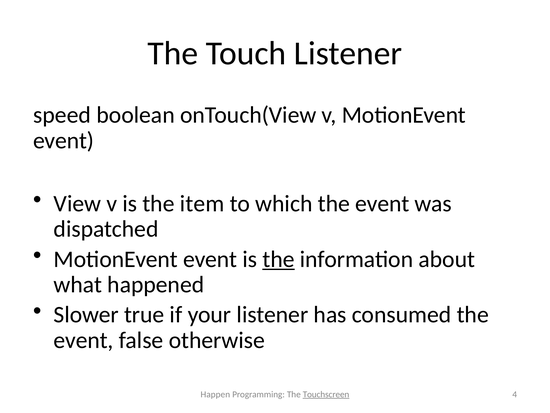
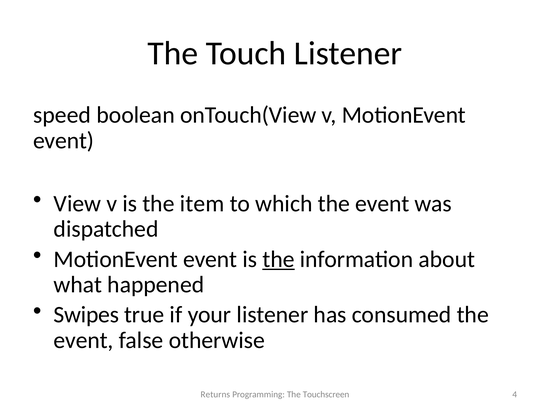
Slower: Slower -> Swipes (86, 314)
Happen: Happen -> Returns (215, 394)
Touchscreen underline: present -> none (326, 394)
